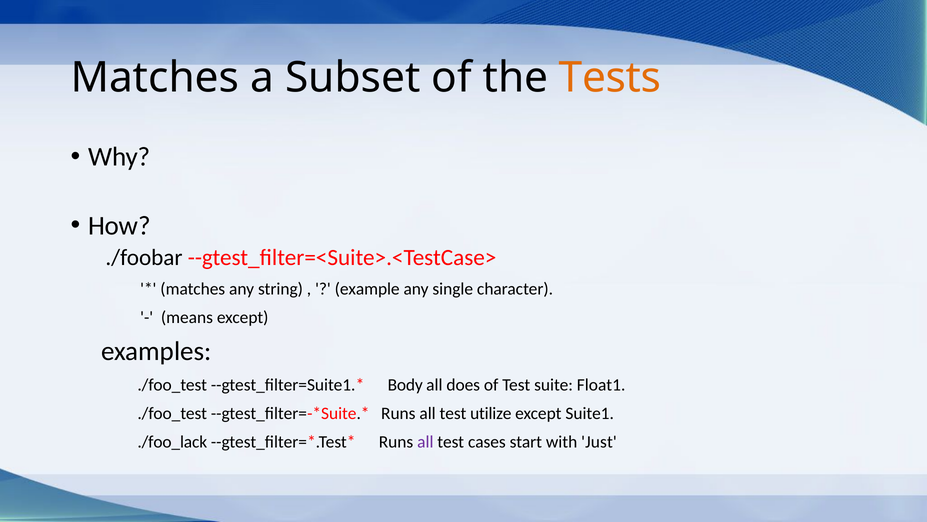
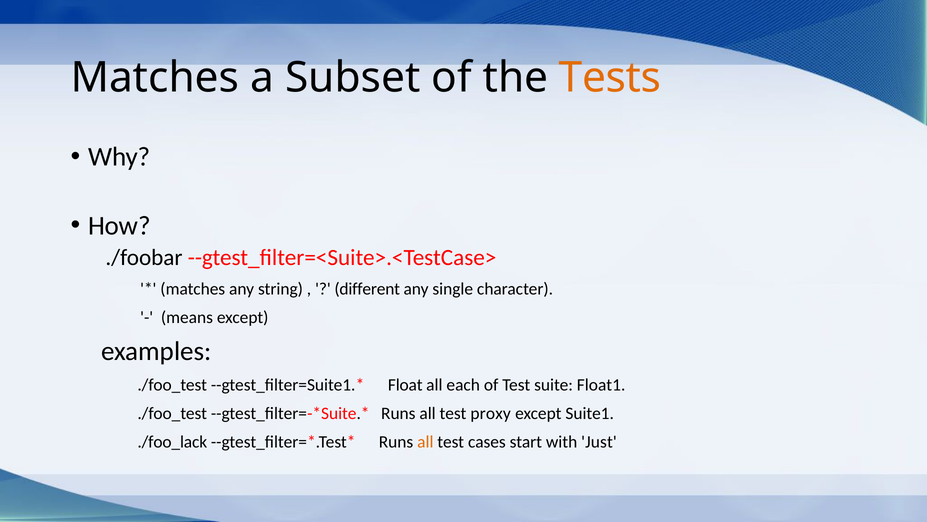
example: example -> different (367, 289)
Body: Body -> Float (405, 385)
does: does -> each (463, 385)
utilize: utilize -> proxy (491, 413)
all colour: purple -> orange (425, 441)
